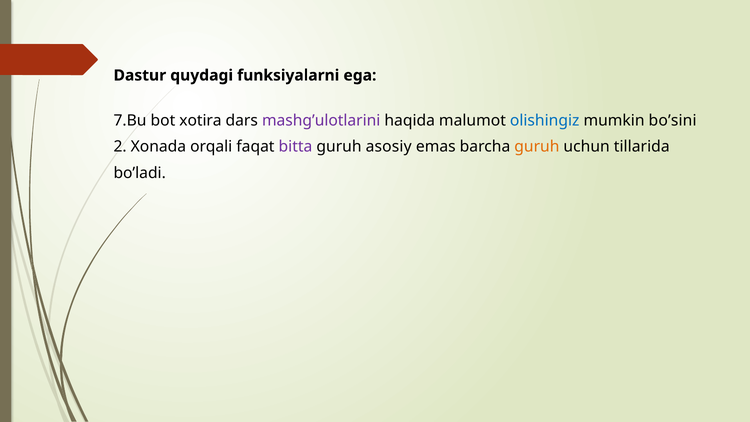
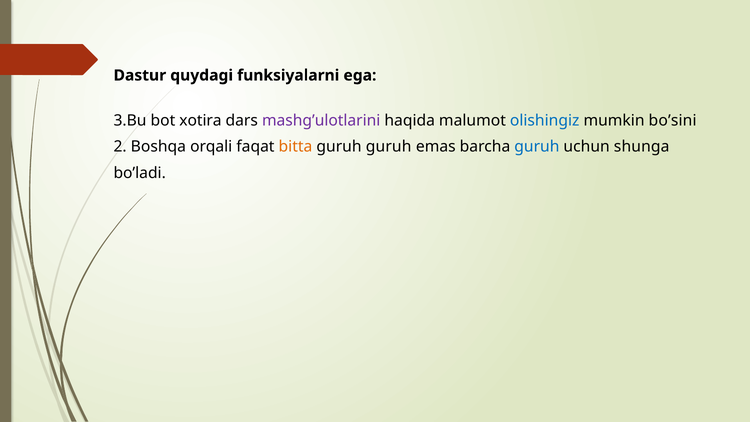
7.Bu: 7.Bu -> 3.Bu (130, 120)
Xonada: Xonada -> Boshqa (158, 147)
bitta colour: purple -> orange (295, 147)
guruh asosiy: asosiy -> guruh (389, 147)
guruh colour: orange -> blue (537, 147)
tillarida: tillarida -> shunga (642, 147)
